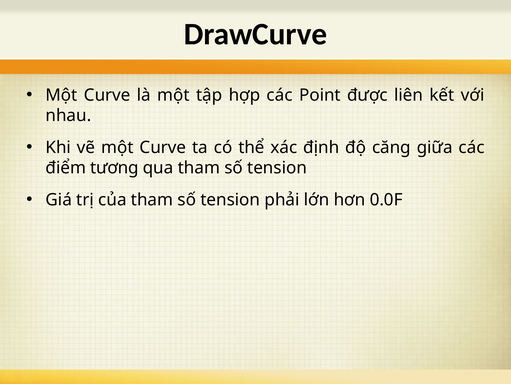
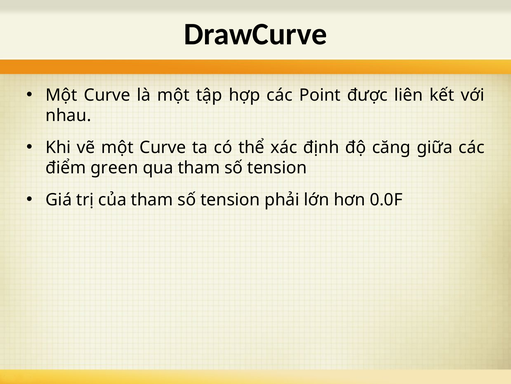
tương: tương -> green (114, 168)
